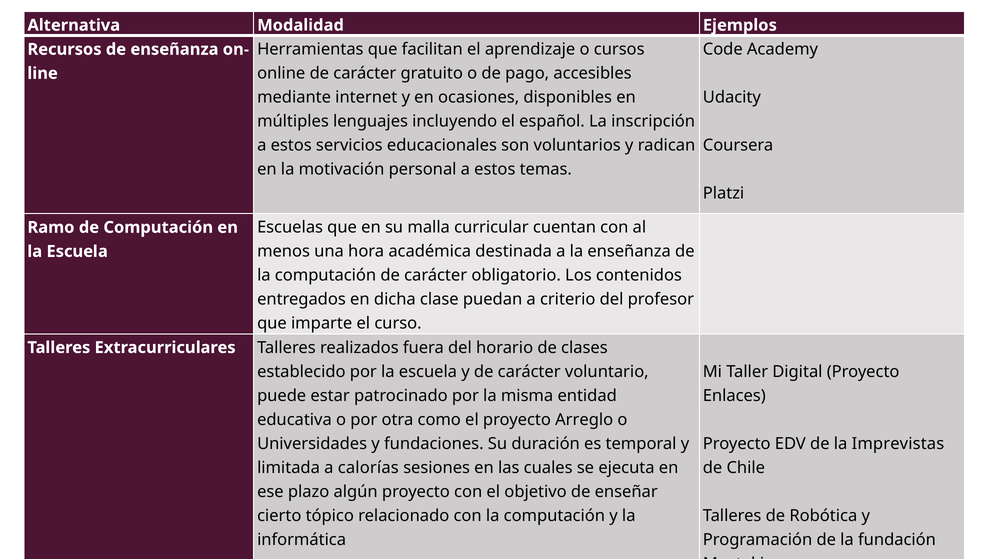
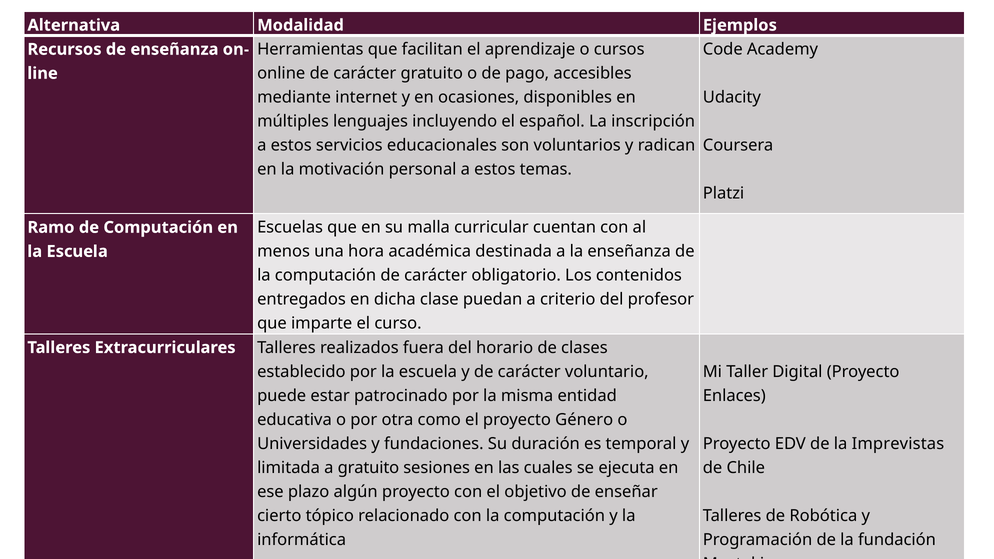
Arreglo: Arreglo -> Género (584, 420)
a calorías: calorías -> gratuito (368, 468)
